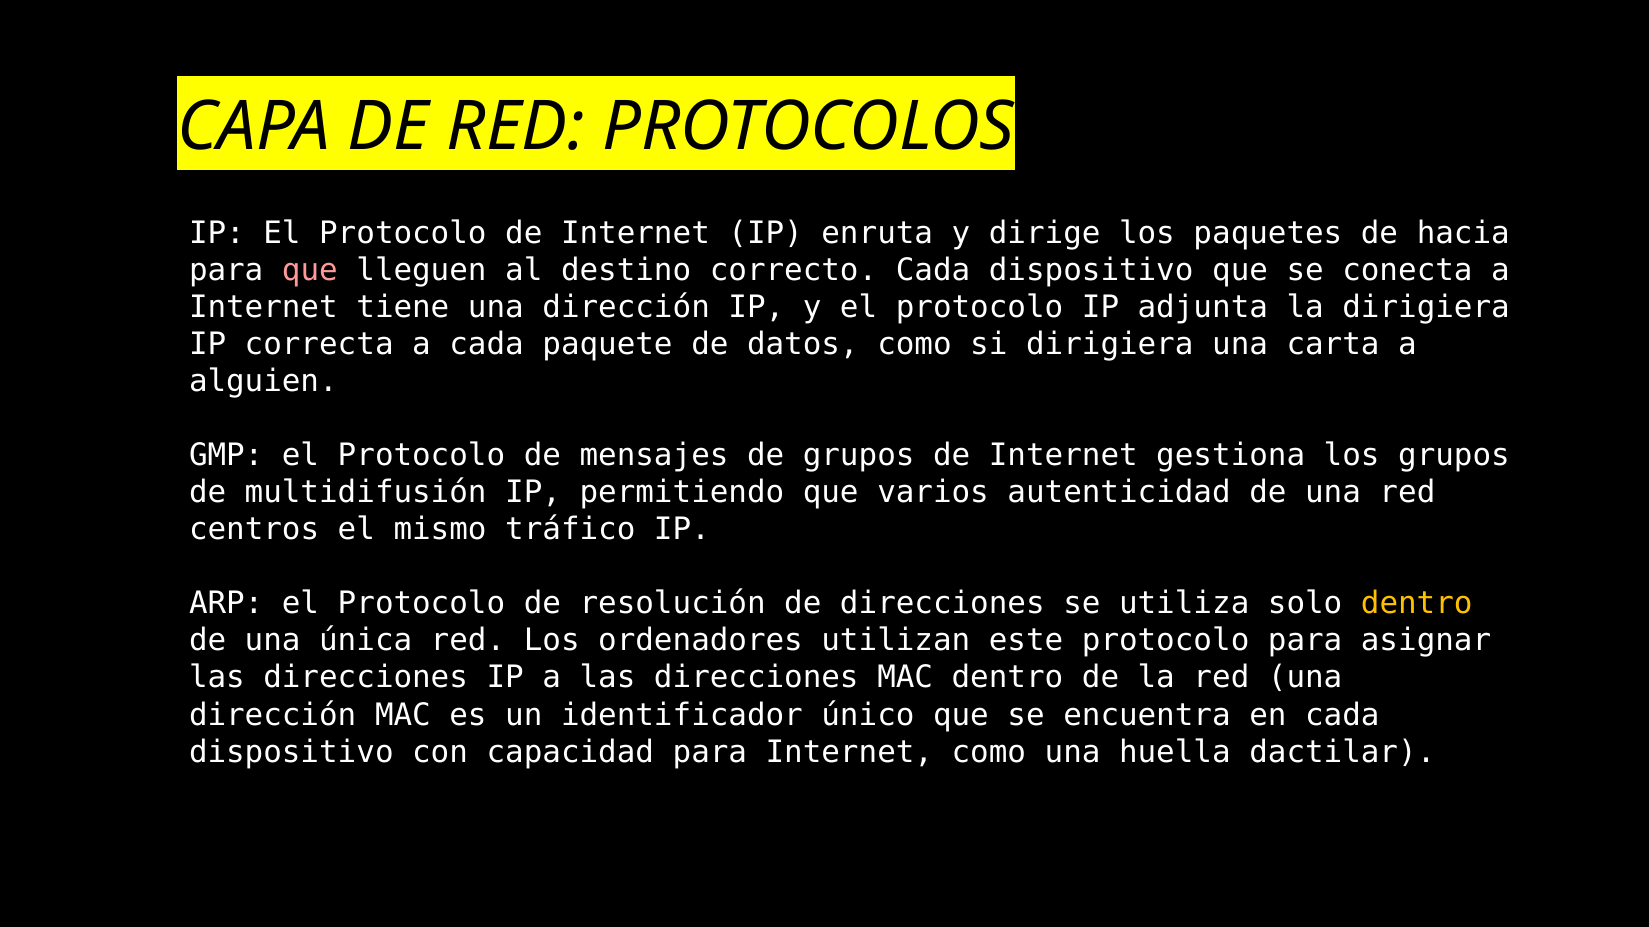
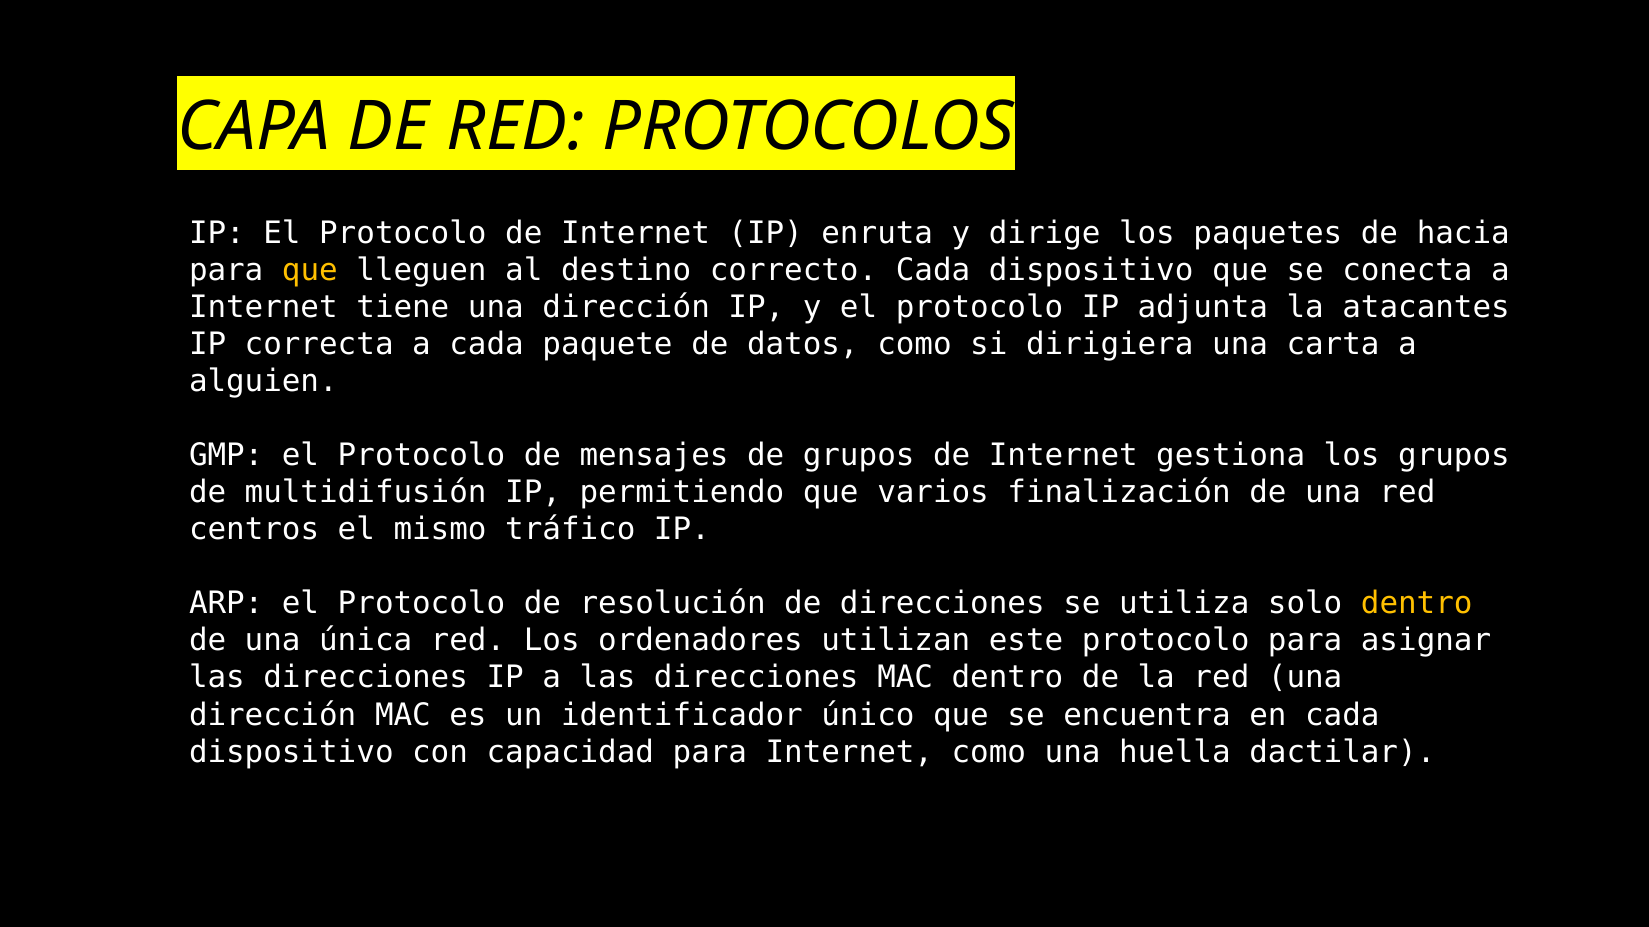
que colour: pink -> yellow (310, 270)
la dirigiera: dirigiera -> atacantes (1426, 307)
autenticidad: autenticidad -> finalización (1119, 493)
